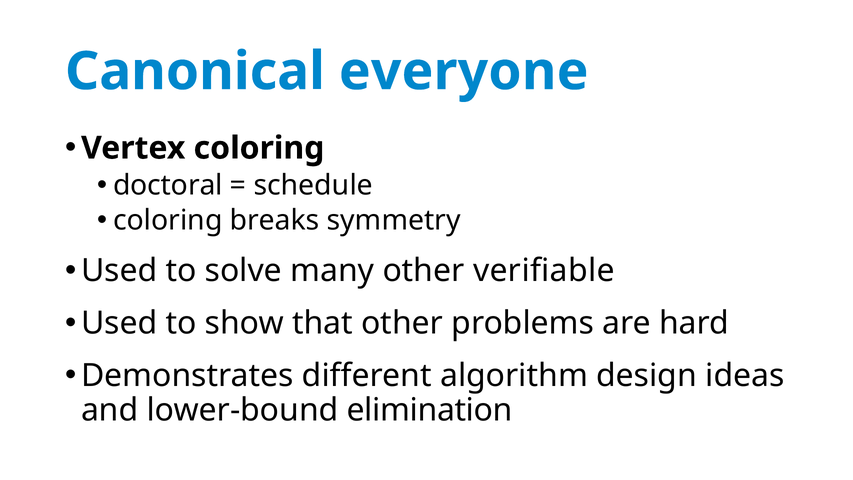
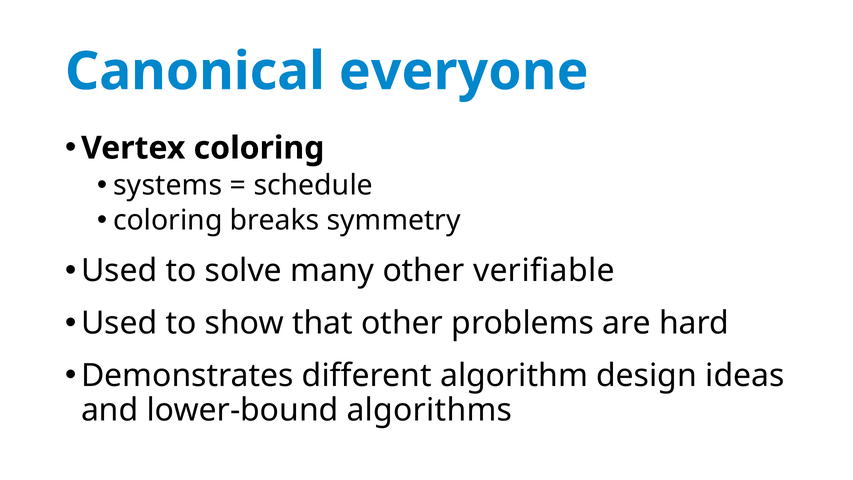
doctoral: doctoral -> systems (168, 185)
elimination: elimination -> algorithms (429, 410)
